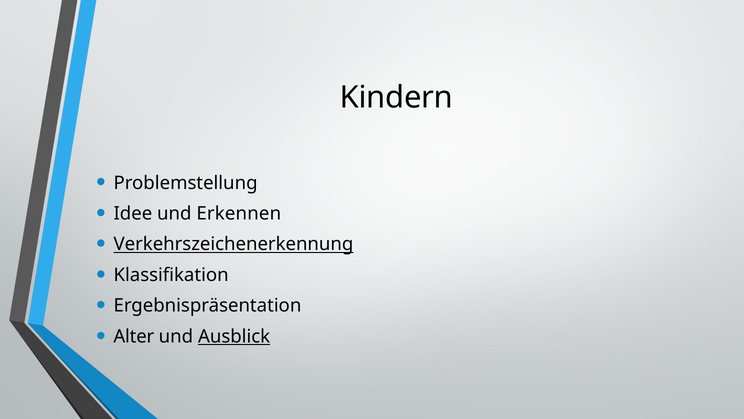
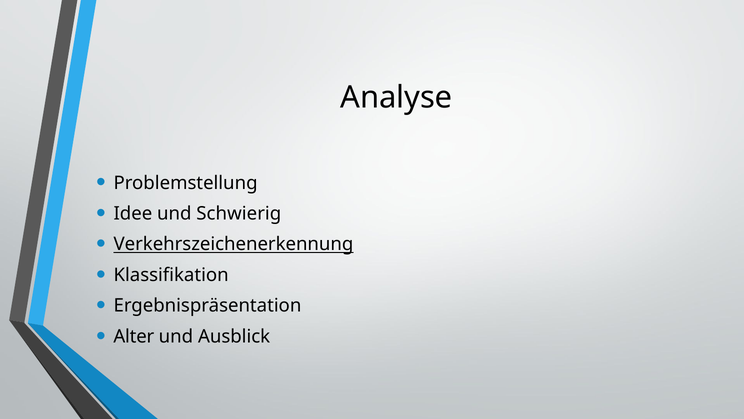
Kindern: Kindern -> Analyse (396, 97)
Erkennen: Erkennen -> Schwierig (239, 213)
Ausblick underline: present -> none (234, 336)
